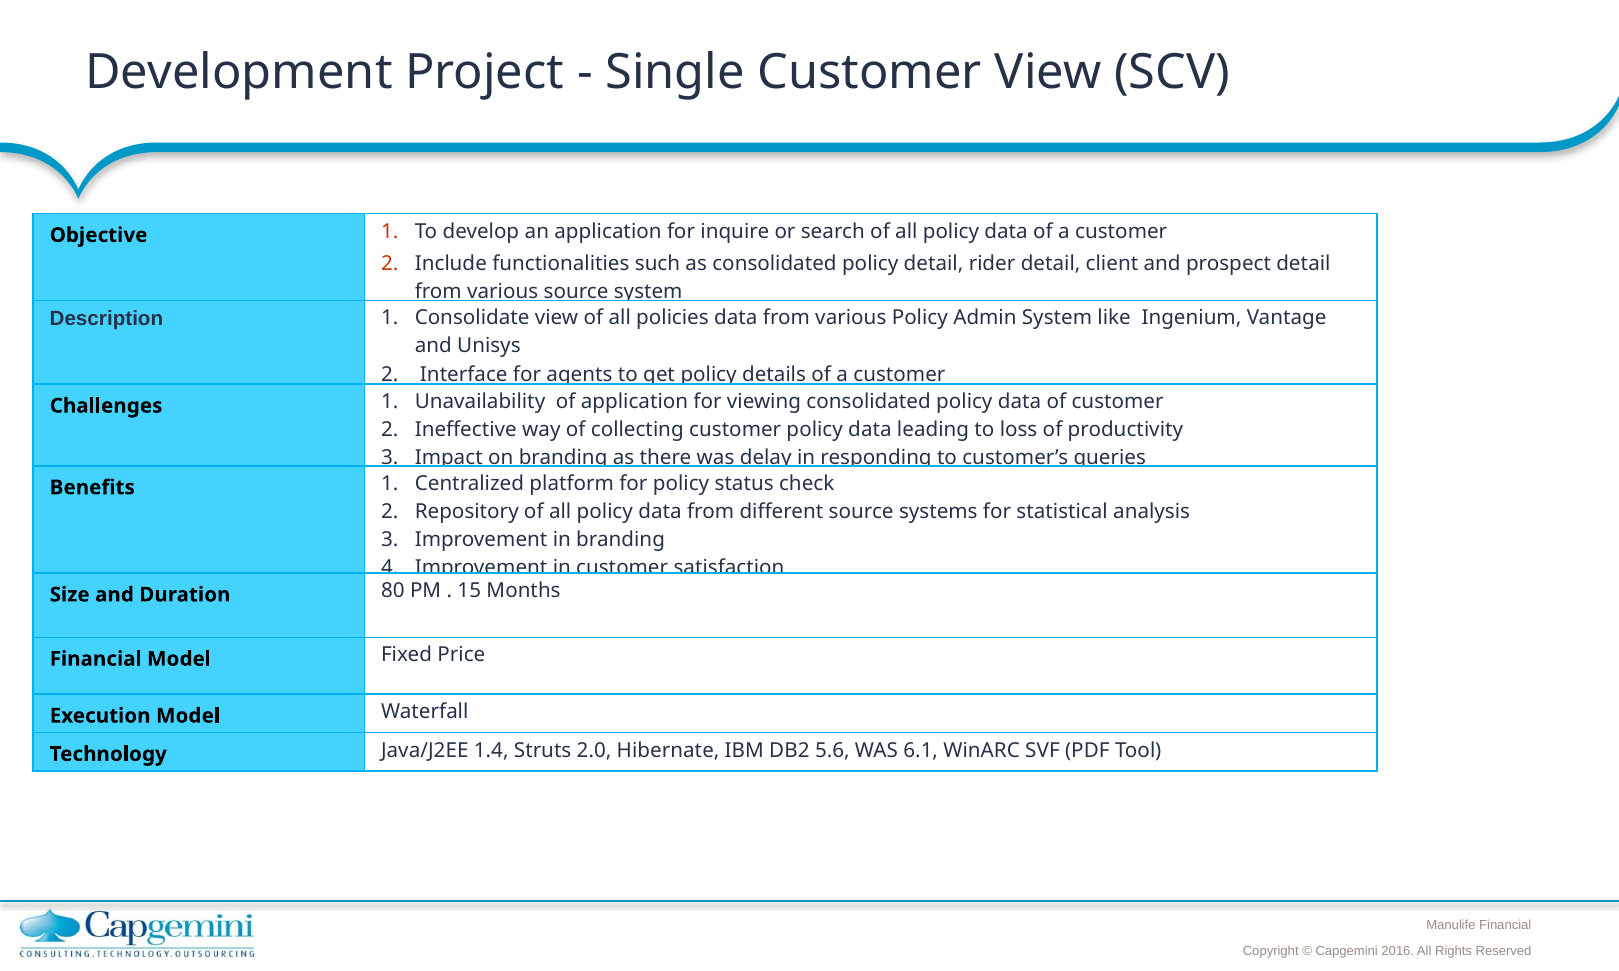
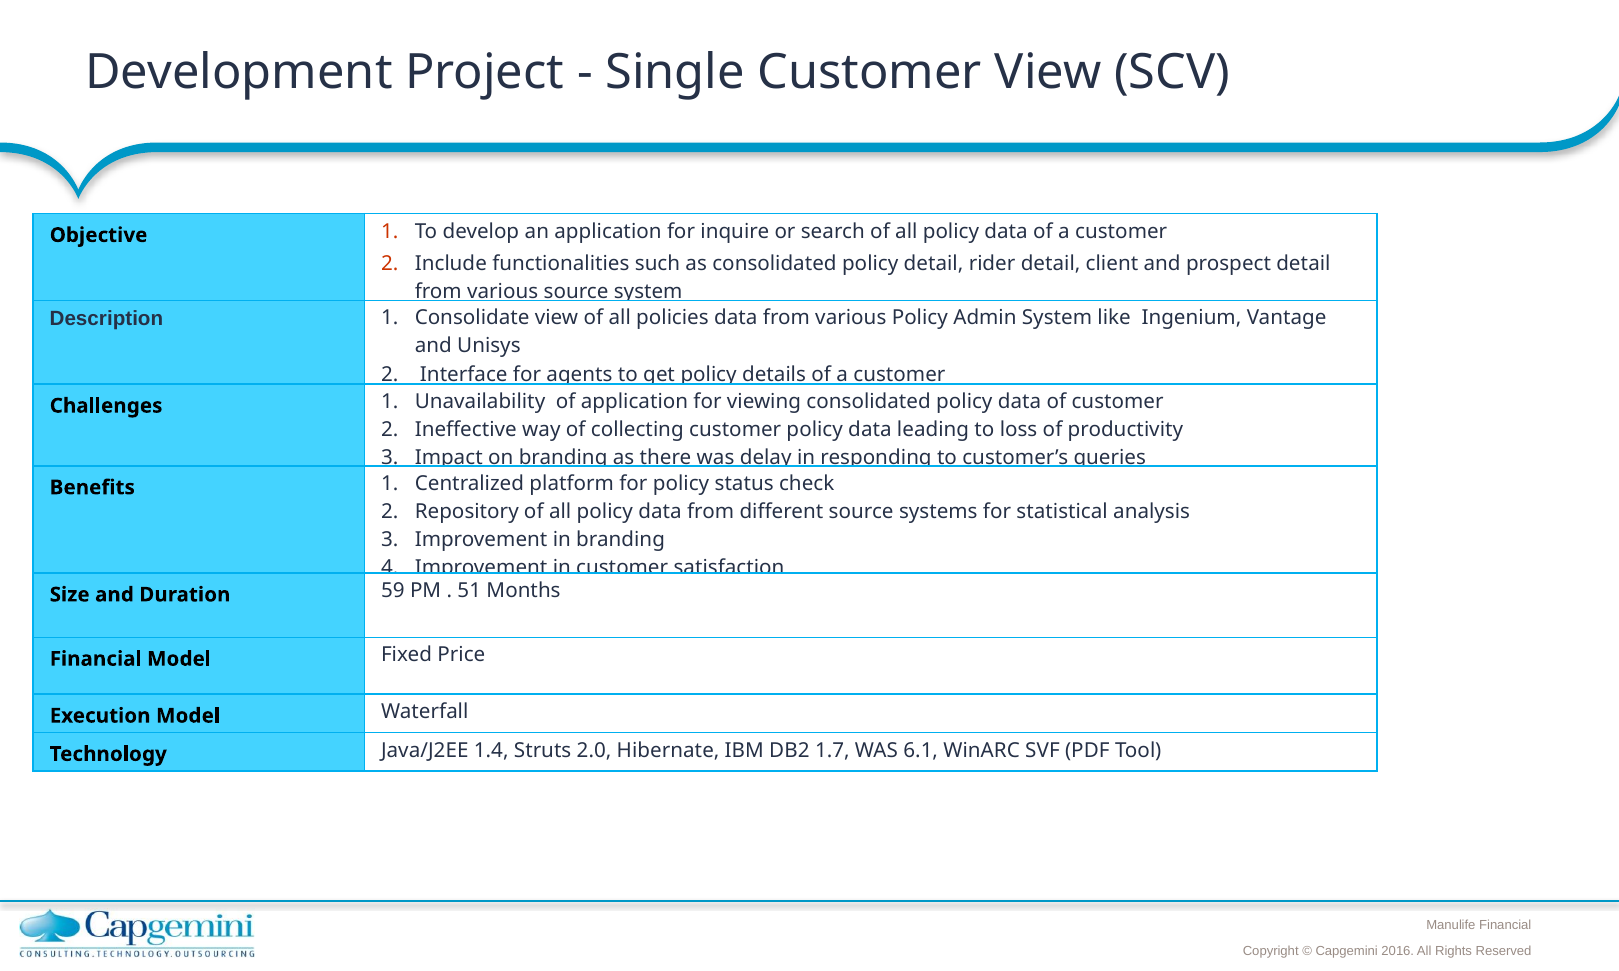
80: 80 -> 59 (393, 591)
15: 15 -> 51 (469, 591)
5.6: 5.6 -> 1.7 (832, 750)
